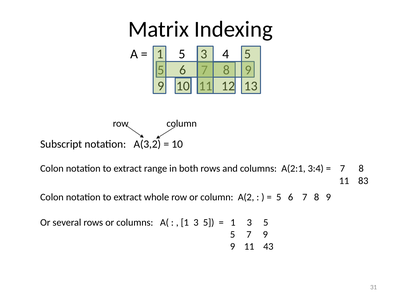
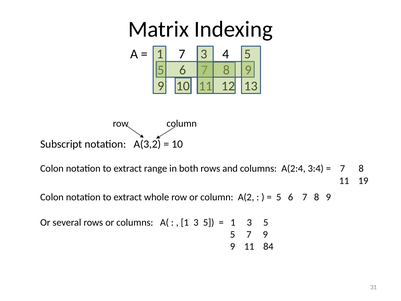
5: 5 -> 7 (182, 54)
A(2:1: A(2:1 -> A(2:4 (293, 169)
83: 83 -> 19 (363, 181)
43: 43 -> 84 (268, 246)
